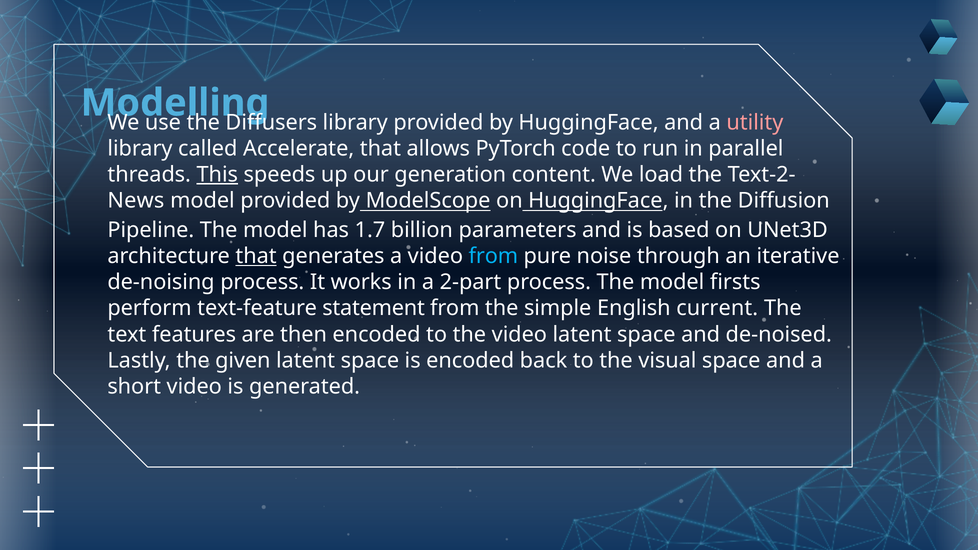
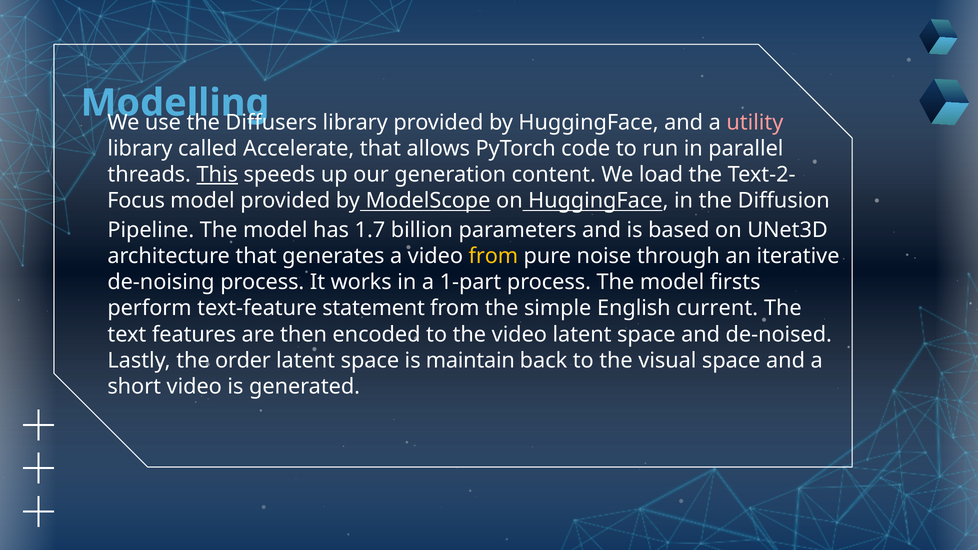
News: News -> Focus (136, 201)
that underline: present -> none (256, 256)
from colour: light blue -> yellow (493, 256)
2-part: 2-part -> 1-part (470, 282)
given: given -> order (243, 361)
is encoded: encoded -> maintain (470, 361)
